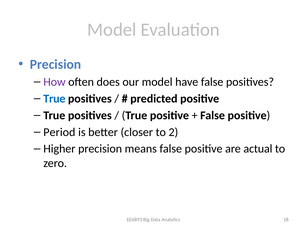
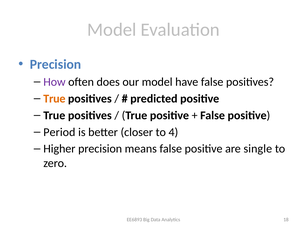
True colour: blue -> orange (54, 99)
2: 2 -> 4 (173, 132)
actual: actual -> single (258, 149)
